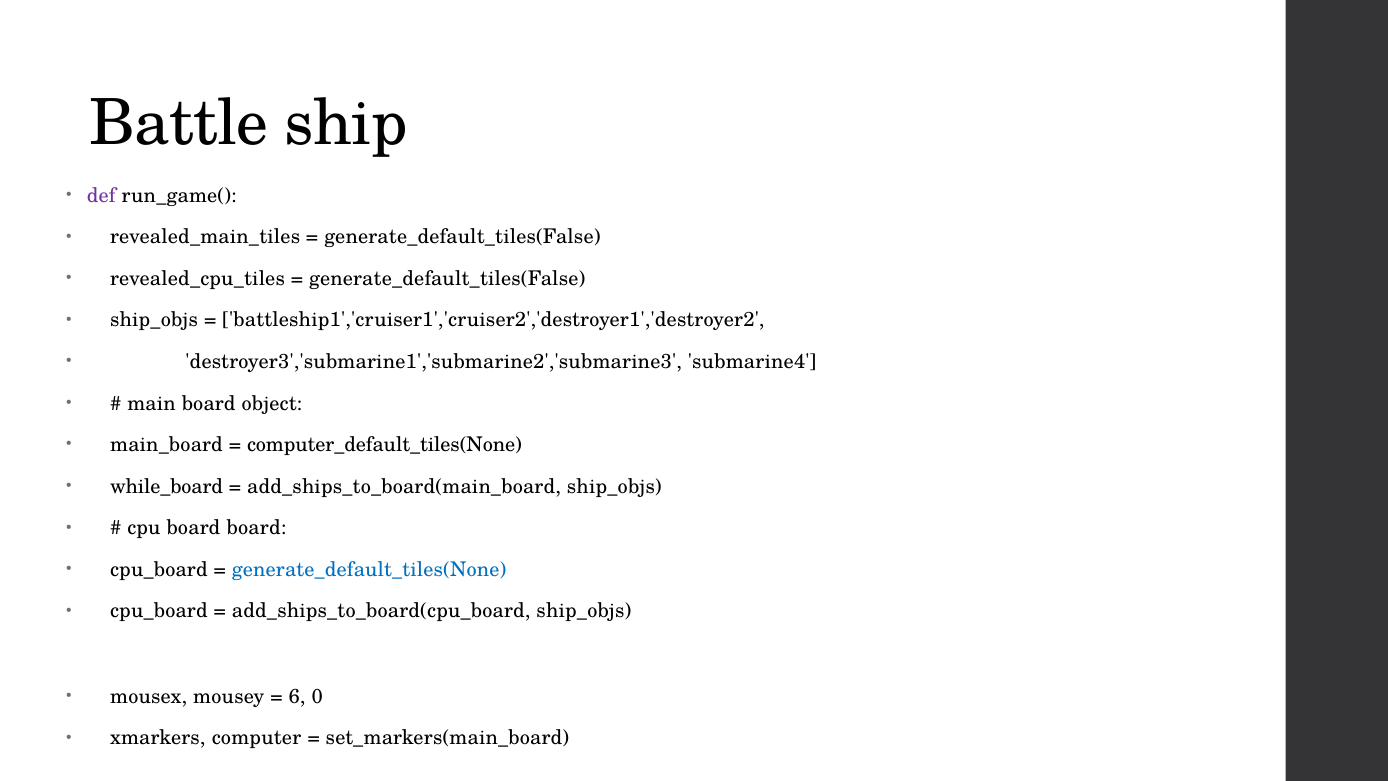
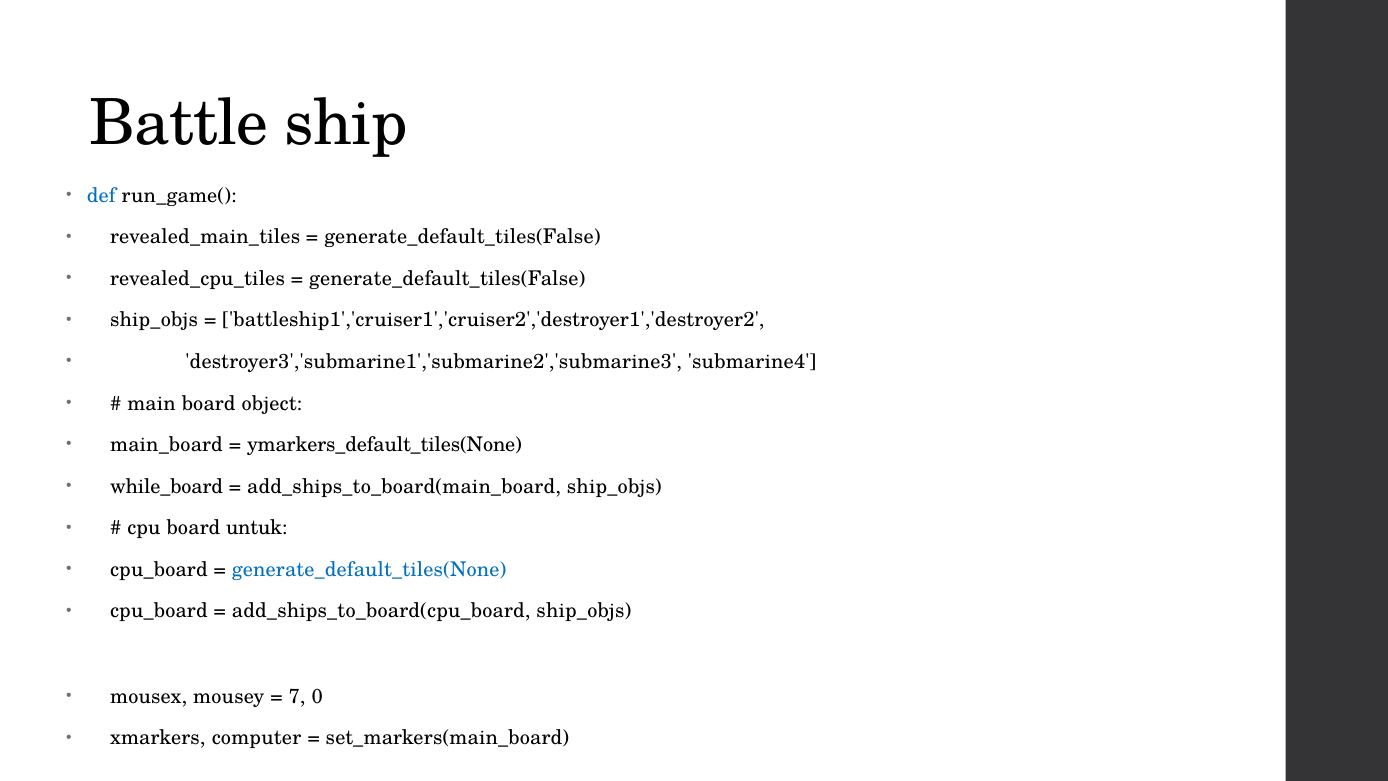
def colour: purple -> blue (101, 195)
computer_default_tiles(None: computer_default_tiles(None -> ymarkers_default_tiles(None (384, 445)
board board: board -> untuk (257, 528)
6: 6 -> 7 (297, 696)
